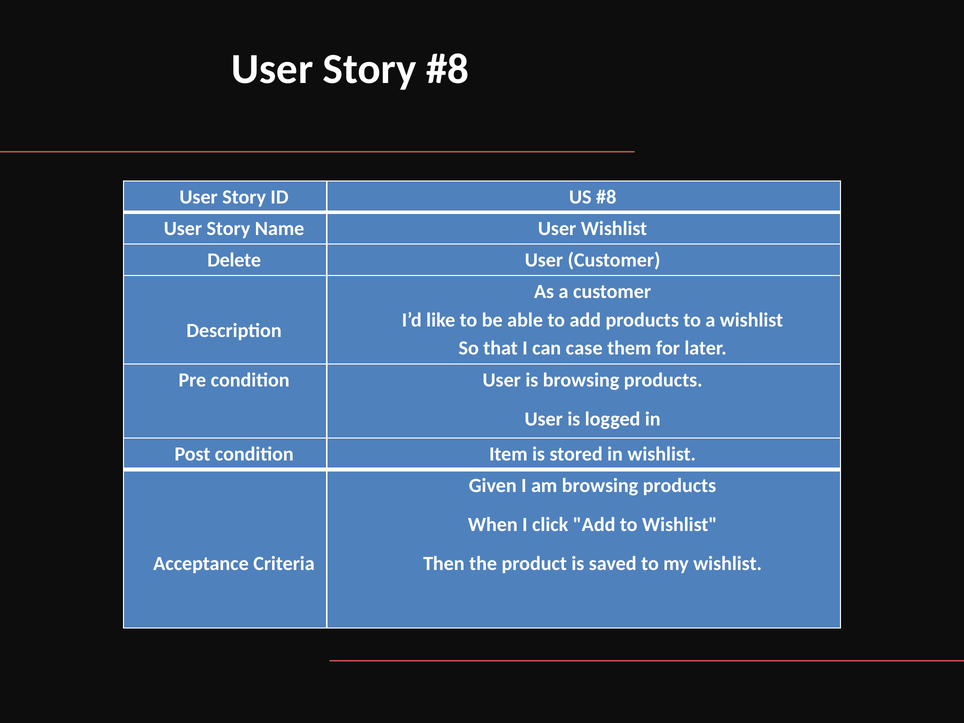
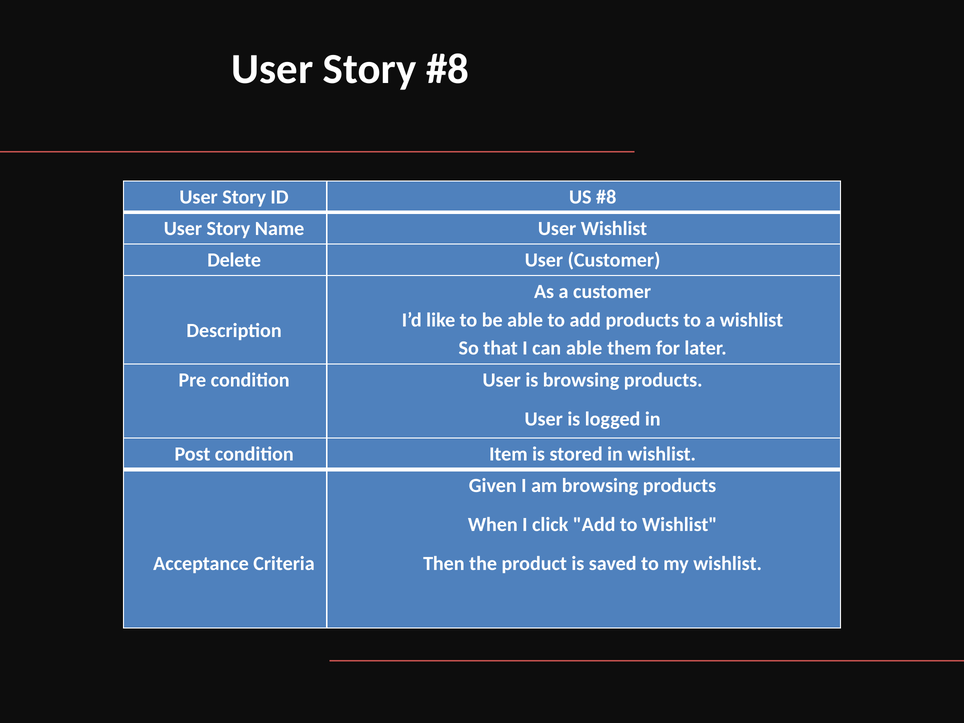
can case: case -> able (584, 348)
